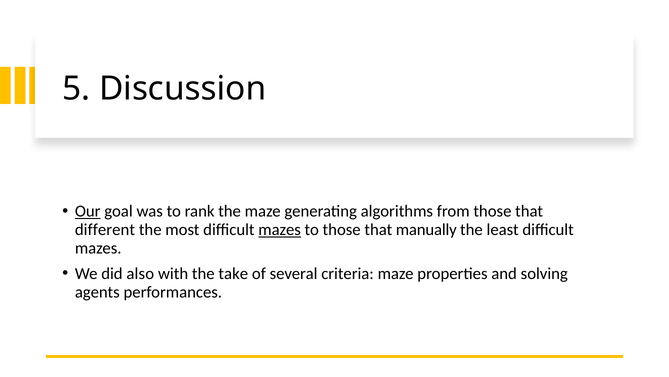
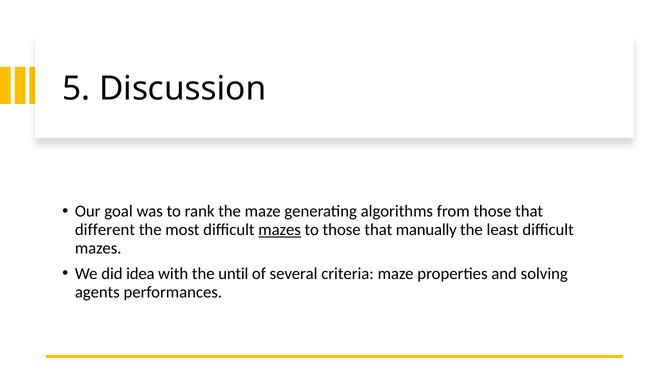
Our underline: present -> none (88, 211)
also: also -> idea (140, 273)
take: take -> until (233, 273)
